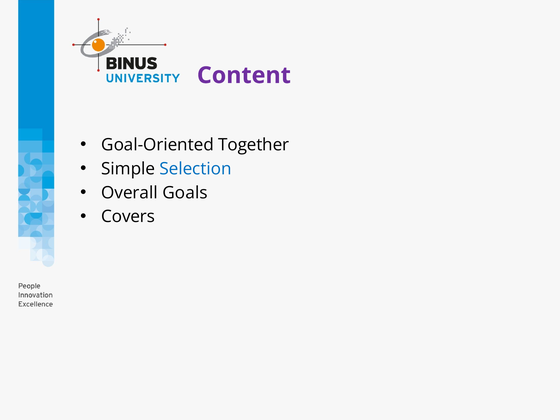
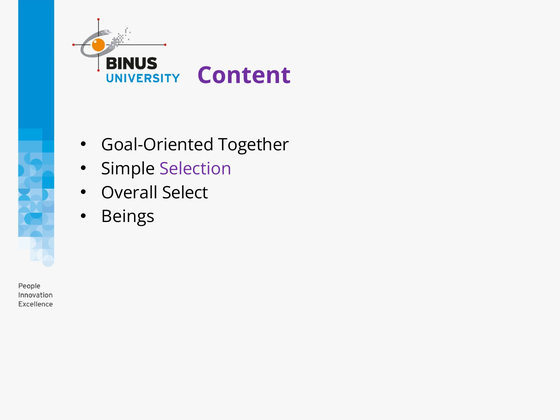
Selection colour: blue -> purple (196, 169)
Goals: Goals -> Select (185, 193)
Covers: Covers -> Beings (128, 217)
